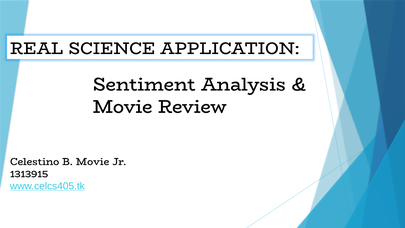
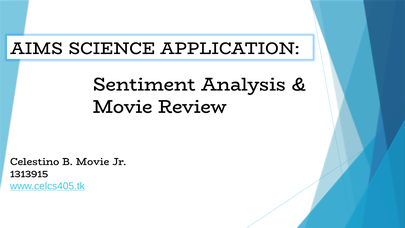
REAL: REAL -> AIMS (37, 48)
